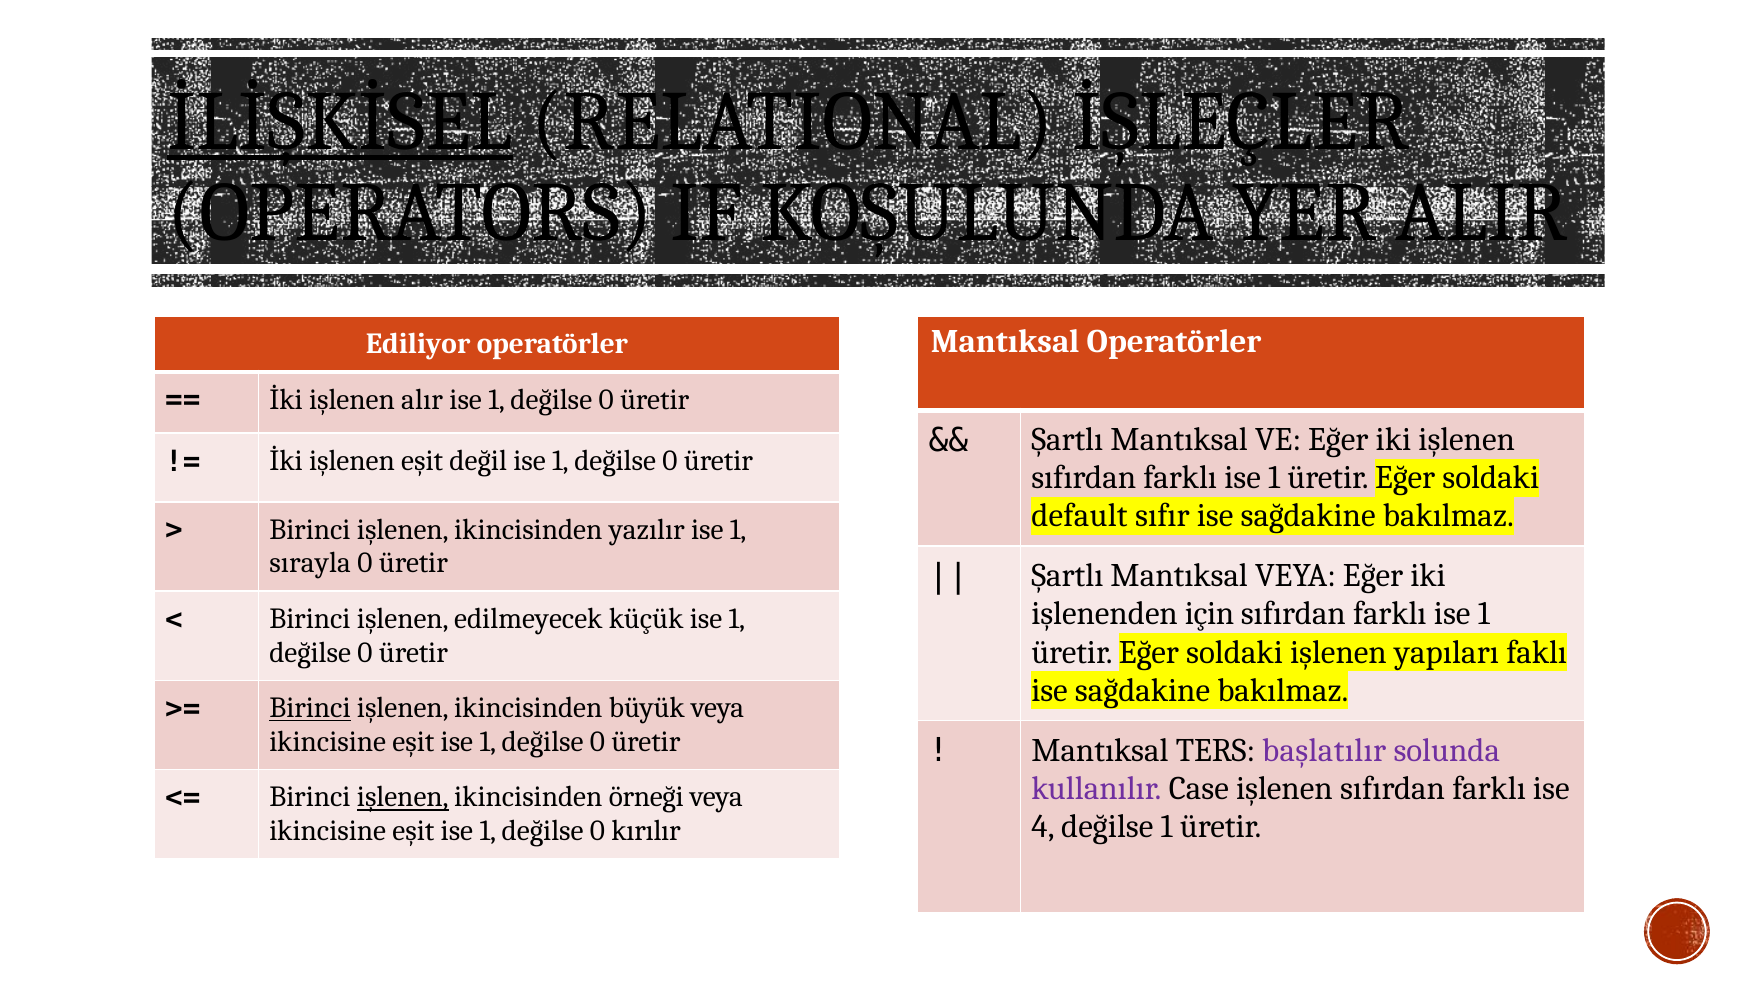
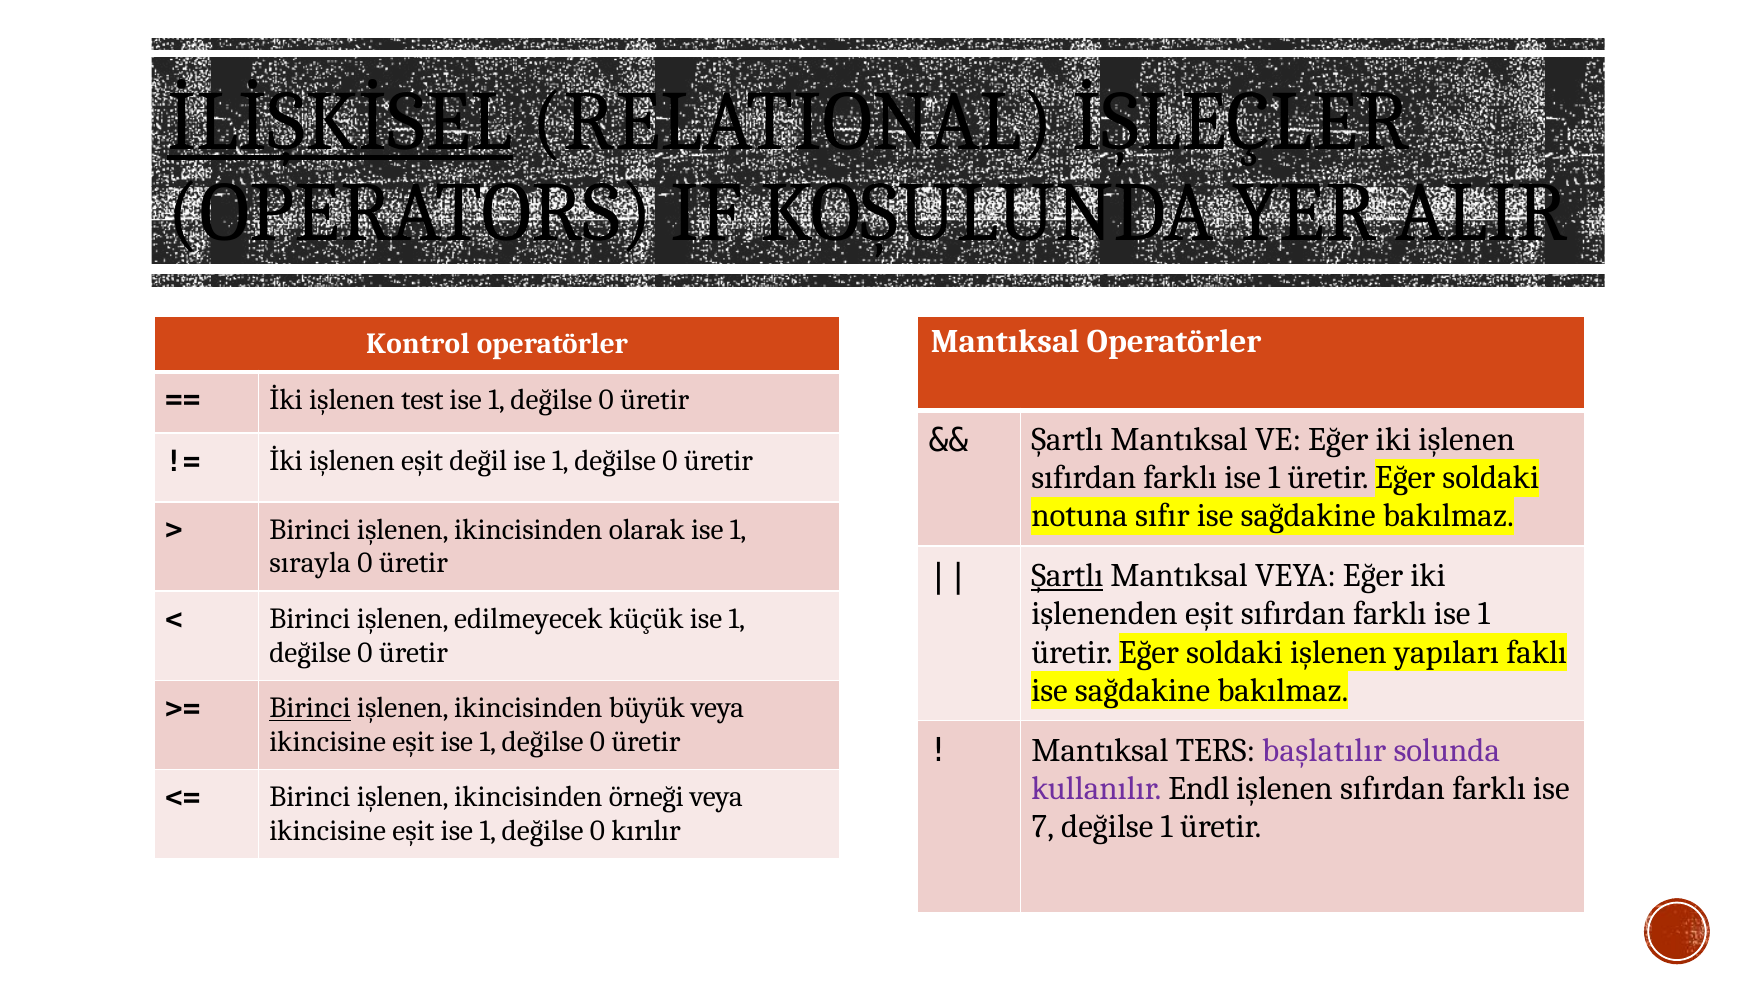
Ediliyor: Ediliyor -> Kontrol (418, 344)
alır: alır -> test (422, 400)
default: default -> notuna (1080, 516)
yazılır: yazılır -> olarak (647, 529)
Şartlı underline: none -> present (1067, 576)
işlenenden için: için -> eşit (1209, 614)
Case: Case -> Endl (1199, 788)
işlenen underline: present -> none (403, 797)
4: 4 -> 7 (1043, 826)
